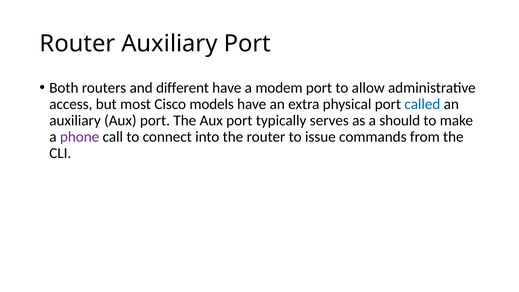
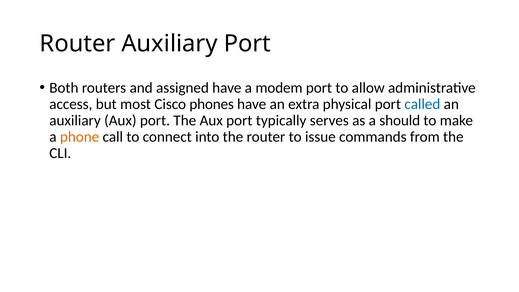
different: different -> assigned (182, 88)
models: models -> phones (212, 104)
phone colour: purple -> orange (80, 137)
